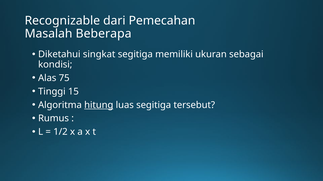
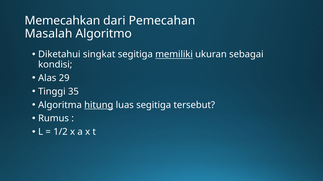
Recognizable: Recognizable -> Memecahkan (62, 21)
Beberapa: Beberapa -> Algoritmo (104, 34)
memiliki underline: none -> present (174, 55)
75: 75 -> 29 (64, 78)
15: 15 -> 35 (73, 92)
